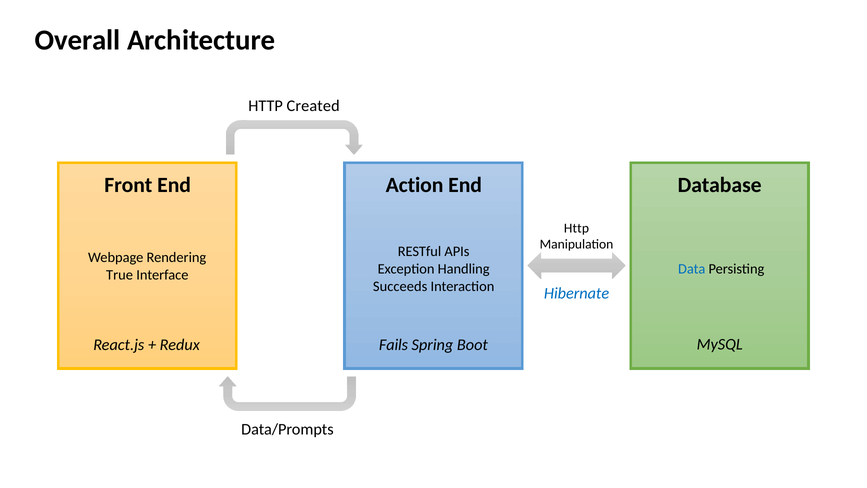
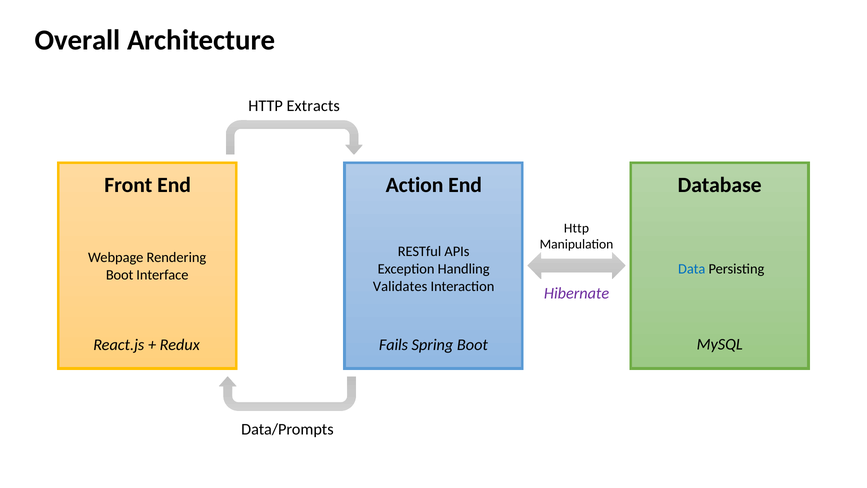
Created: Created -> Extracts (313, 106)
True: True -> Boot (120, 275)
Succeeds: Succeeds -> Validates (400, 286)
Hibernate colour: blue -> purple (577, 293)
